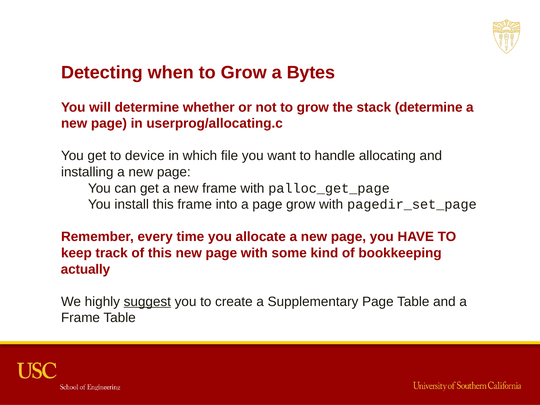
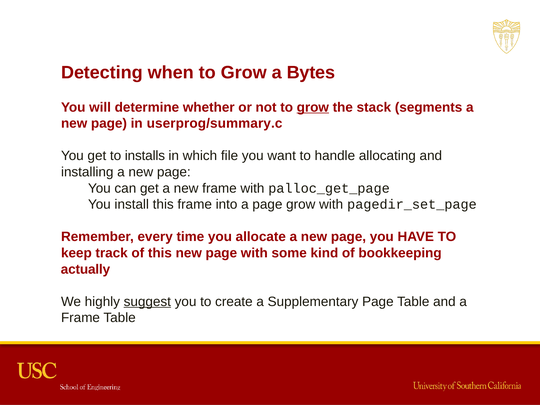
grow underline: none -> present (313, 107)
stack determine: determine -> segments (429, 107)
userprog/allocating.c: userprog/allocating.c -> userprog/summary.c (215, 123)
device: device -> installs (145, 156)
